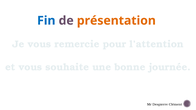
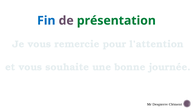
présentation colour: orange -> green (116, 21)
